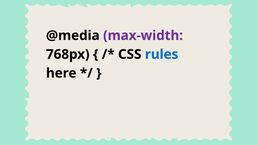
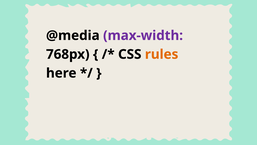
rules colour: blue -> orange (162, 54)
